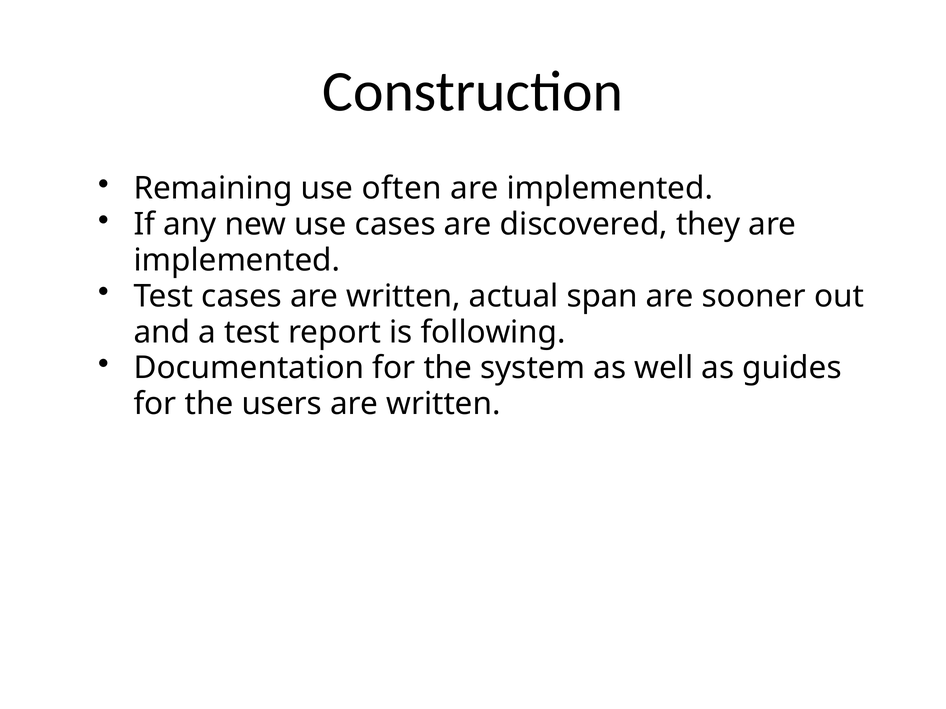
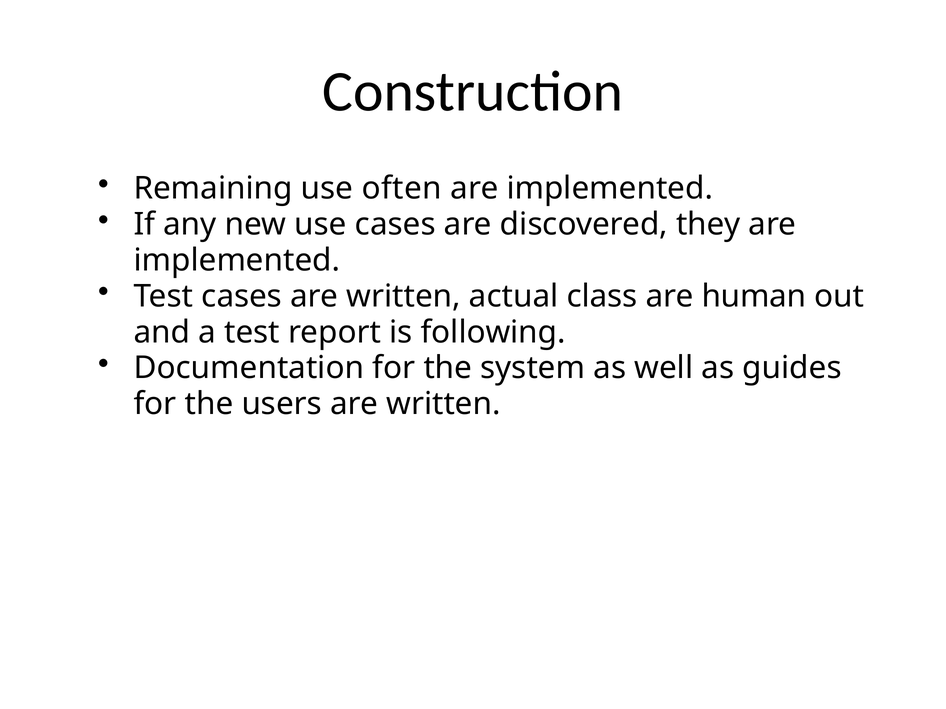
span: span -> class (602, 296)
sooner: sooner -> human (754, 296)
